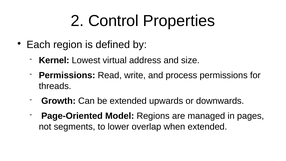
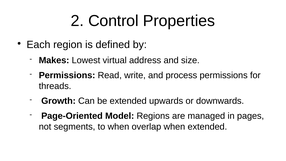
Kernel: Kernel -> Makes (54, 60)
to lower: lower -> when (118, 127)
